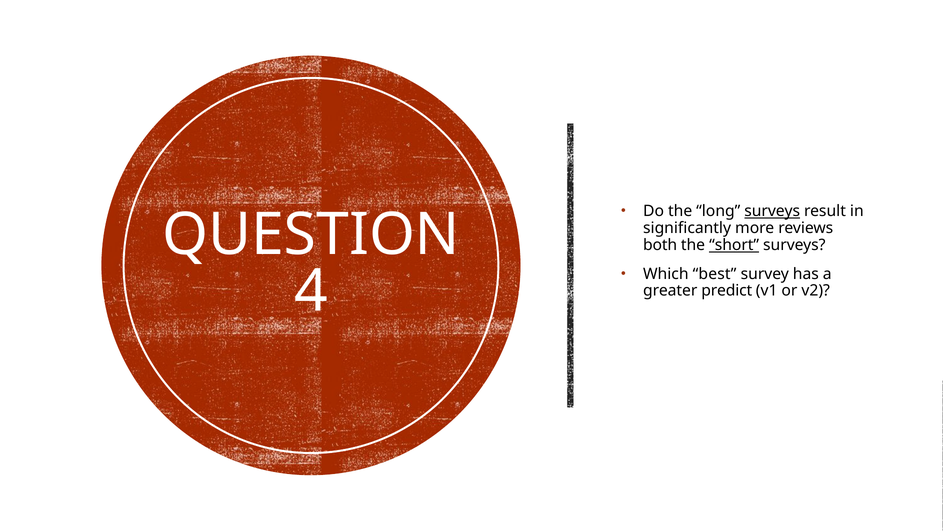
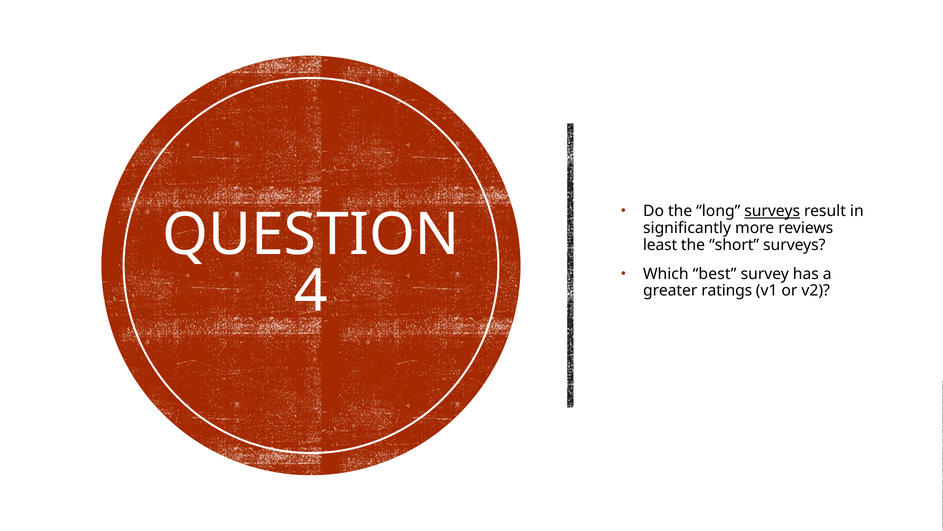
both: both -> least (660, 245)
short underline: present -> none (734, 245)
predict: predict -> ratings (727, 290)
